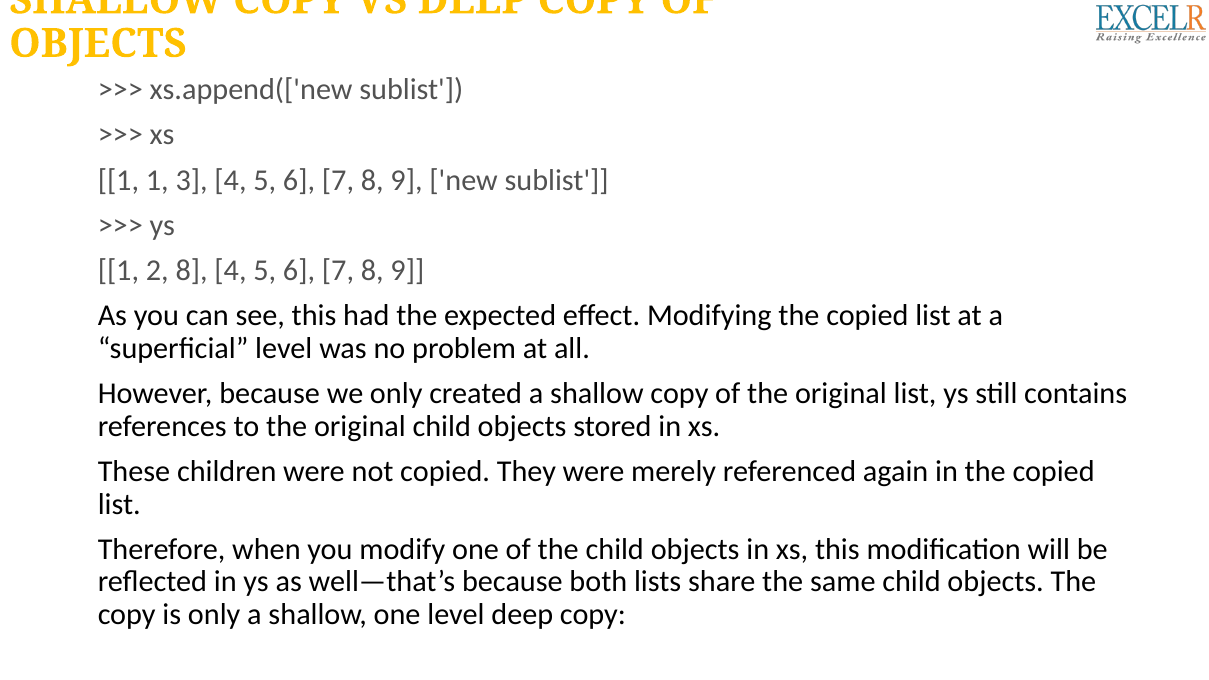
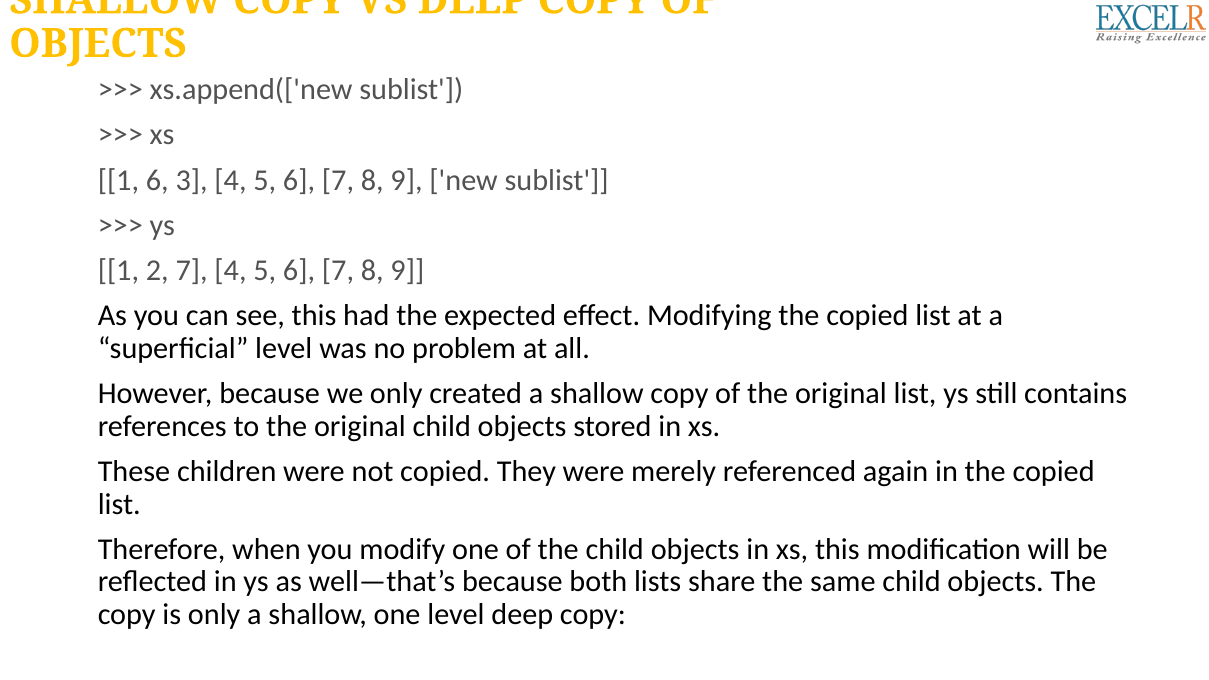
1 1: 1 -> 6 (157, 180)
2 8: 8 -> 7 (192, 271)
